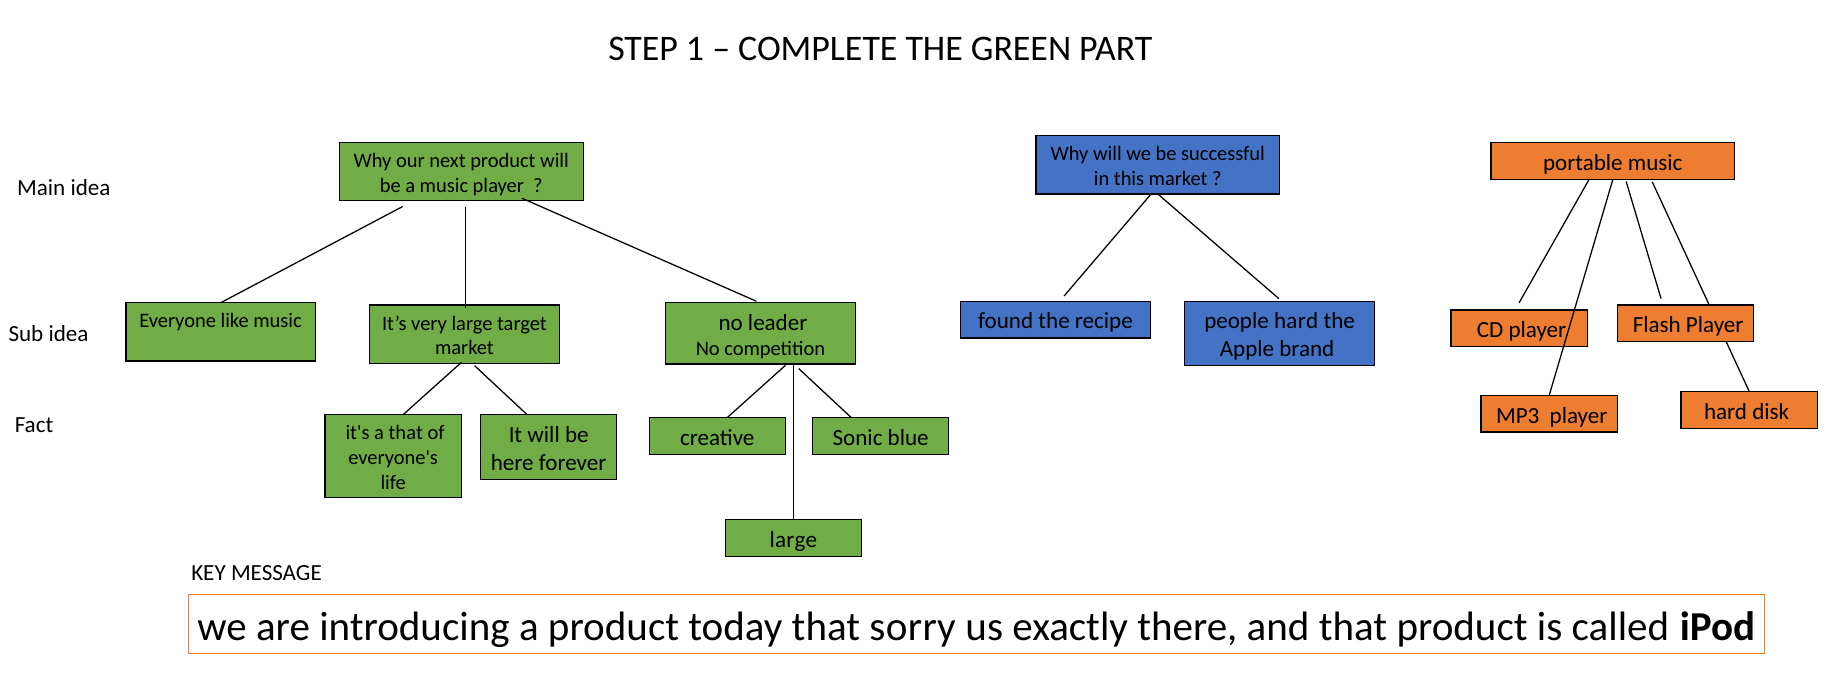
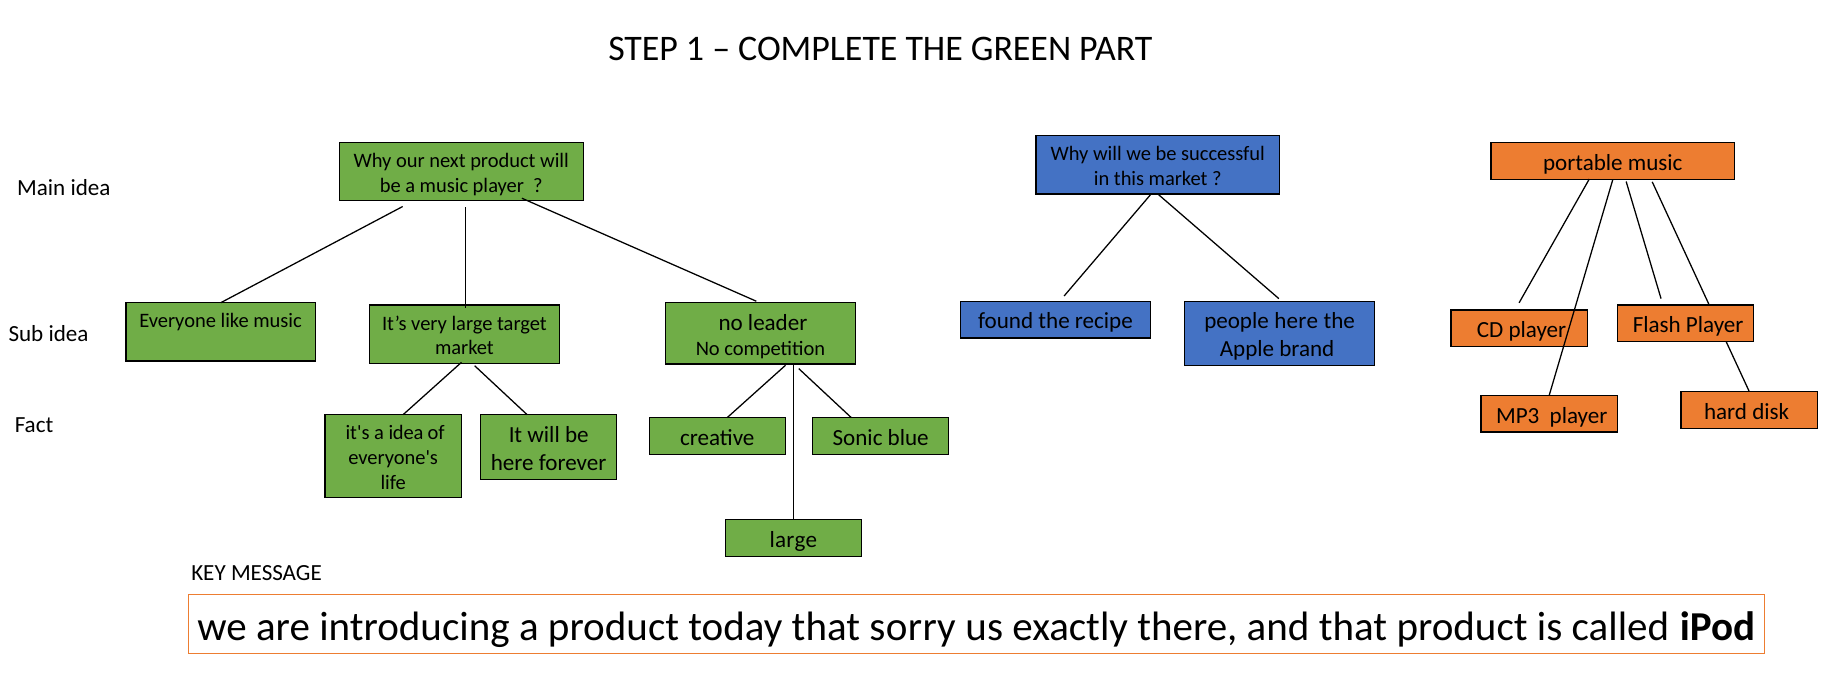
people hard: hard -> here (1296, 321)
a that: that -> idea (406, 433)
